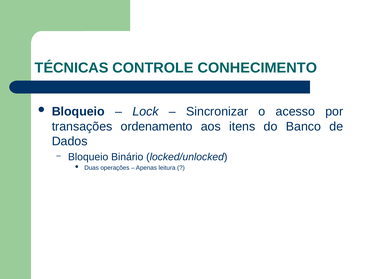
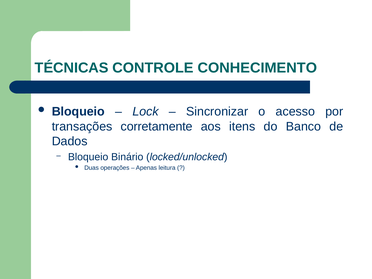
ordenamento: ordenamento -> corretamente (157, 126)
